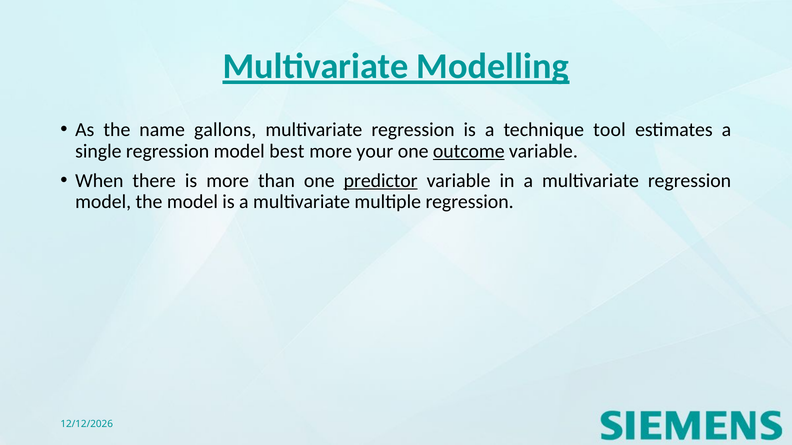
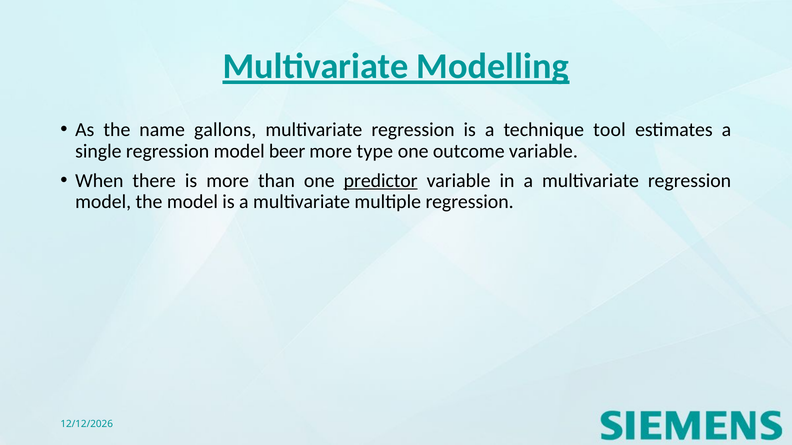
best: best -> beer (287, 151)
your: your -> type (375, 151)
outcome underline: present -> none (469, 151)
